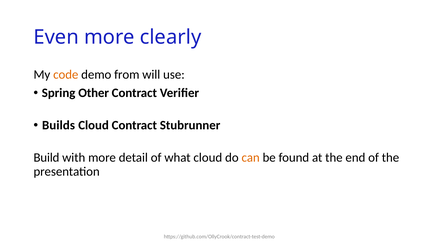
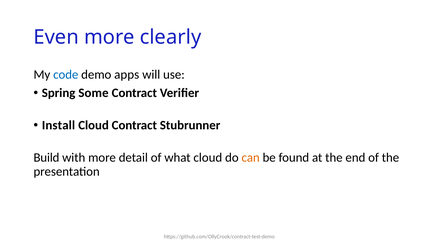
code colour: orange -> blue (66, 74)
from: from -> apps (127, 74)
Other: Other -> Some (93, 93)
Builds: Builds -> Install (59, 125)
